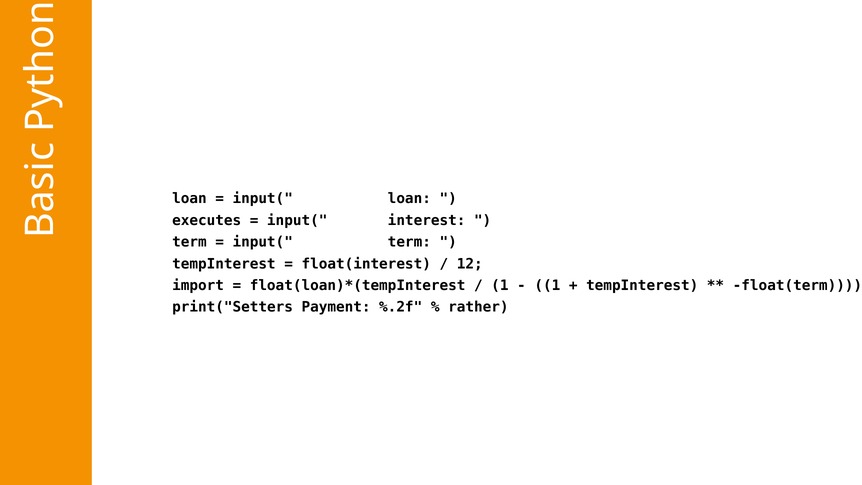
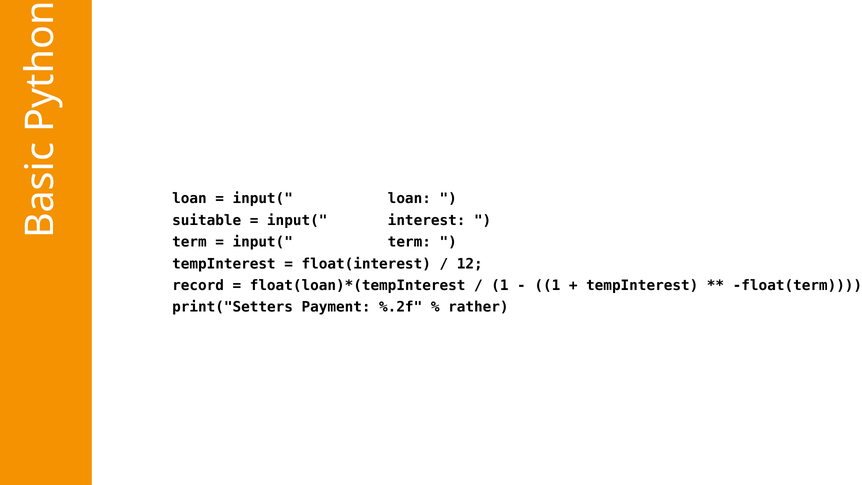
executes: executes -> suitable (207, 220)
import: import -> record (198, 285)
